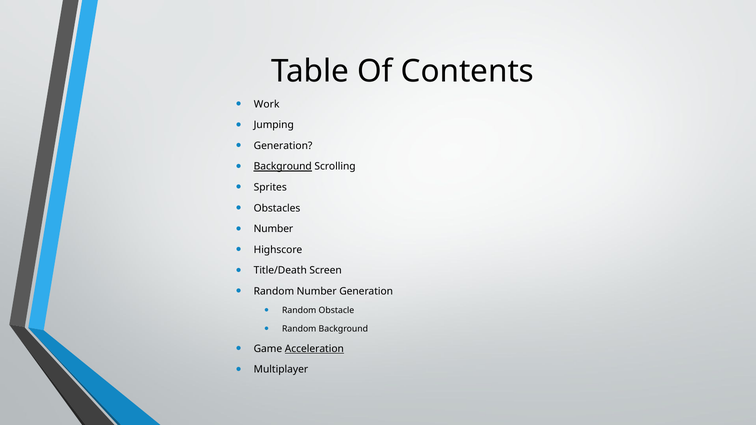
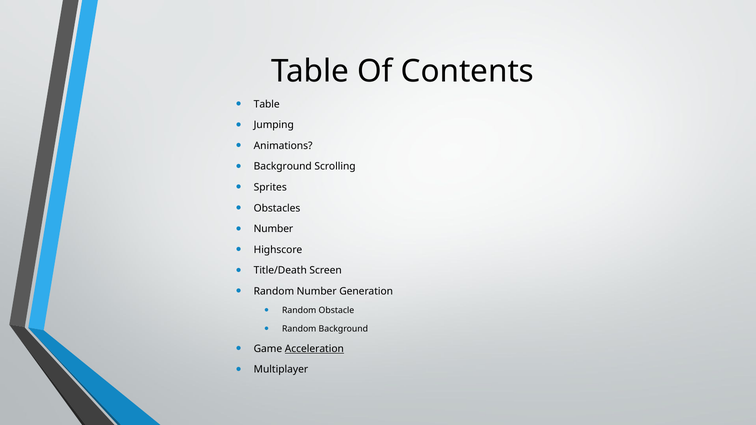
Work: Work -> Table (267, 104)
Generation: Generation -> Animations (283, 146)
Background underline: present -> none (283, 167)
